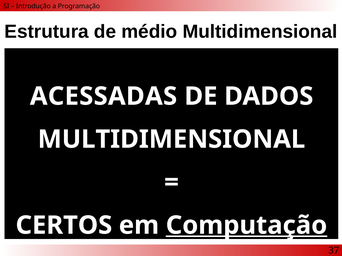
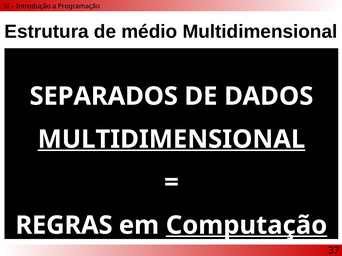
ACESSADAS: ACESSADAS -> SEPARADOS (104, 96)
MULTIDIMENSIONAL underline: none -> present (171, 140)
CERTOS: CERTOS -> REGRAS (64, 226)
